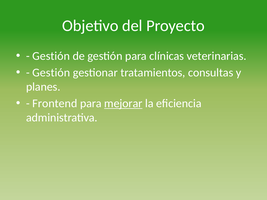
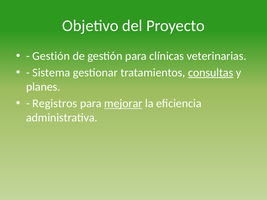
Gestión: Gestión -> Sistema (51, 73)
consultas underline: none -> present (211, 73)
Frontend: Frontend -> Registros (55, 103)
